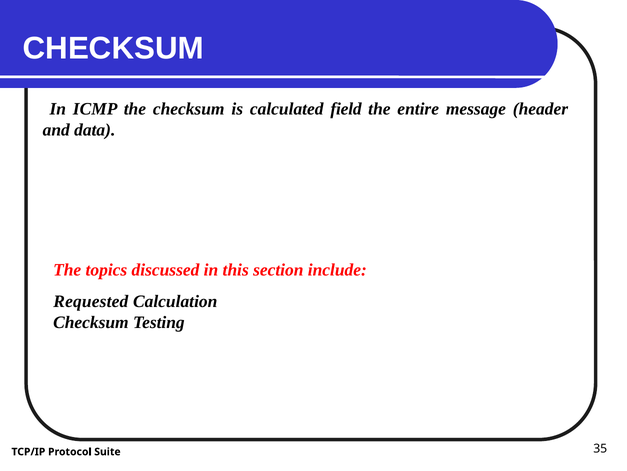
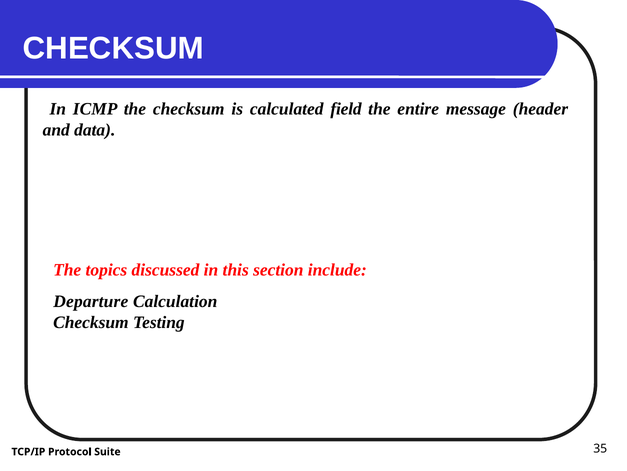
Requested: Requested -> Departure (91, 301)
